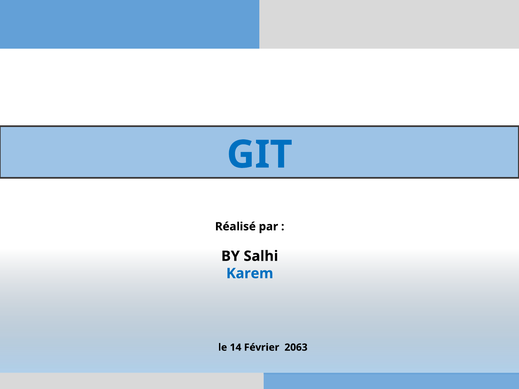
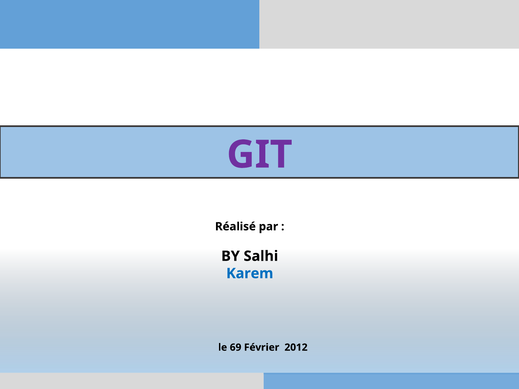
GIT colour: blue -> purple (259, 155)
14: 14 -> 69 (236, 348)
2063: 2063 -> 2012 (296, 348)
